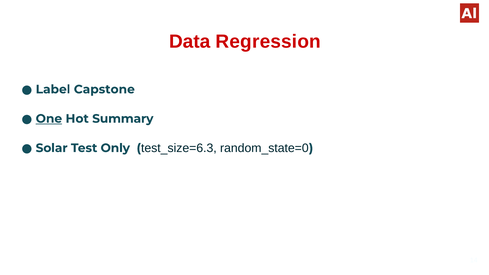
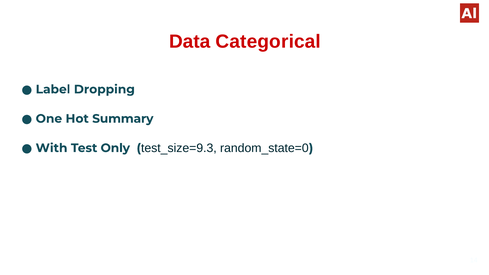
Regression: Regression -> Categorical (268, 41)
Capstone: Capstone -> Dropping (104, 89)
One underline: present -> none (49, 119)
Solar: Solar -> With (52, 148)
test_size=6.3: test_size=6.3 -> test_size=9.3 (179, 148)
